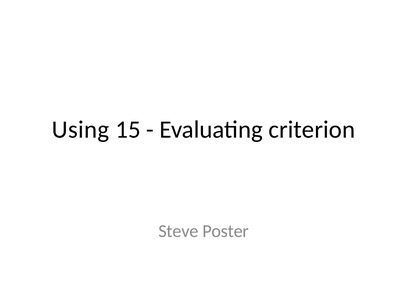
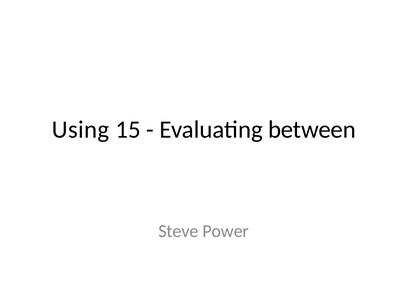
criterion: criterion -> between (312, 129)
Poster: Poster -> Power (226, 231)
